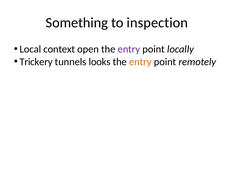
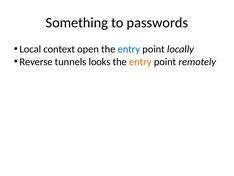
inspection: inspection -> passwords (157, 23)
entry colour: purple -> blue (129, 49)
Trickery: Trickery -> Reverse (36, 62)
